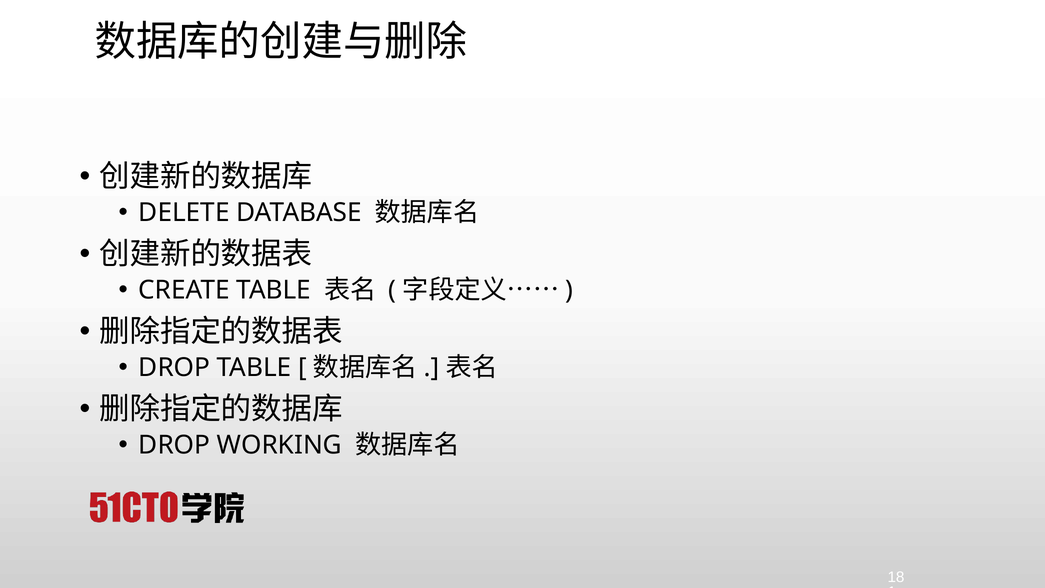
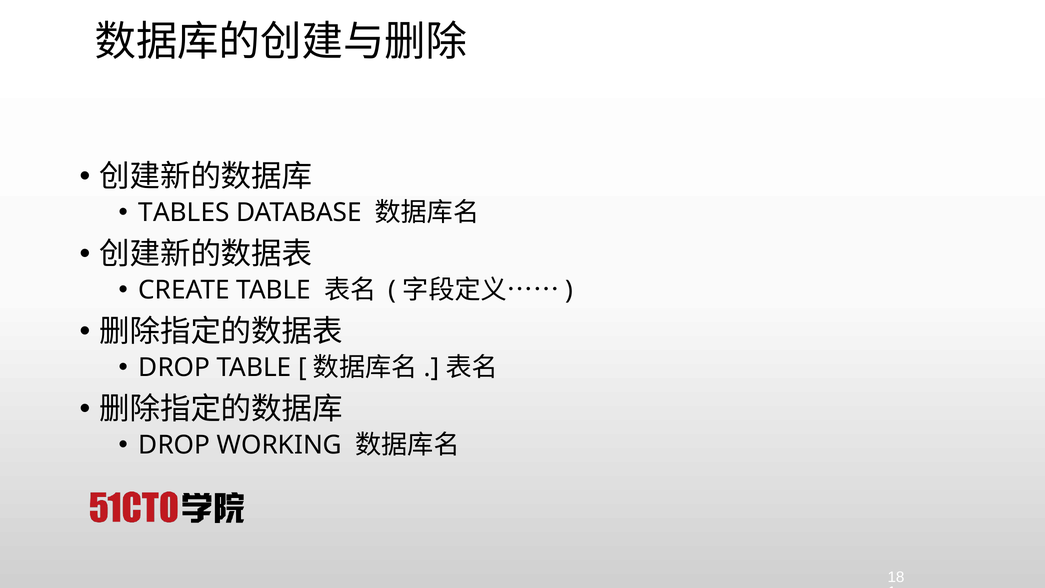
DELETE: DELETE -> TABLES (184, 213)
